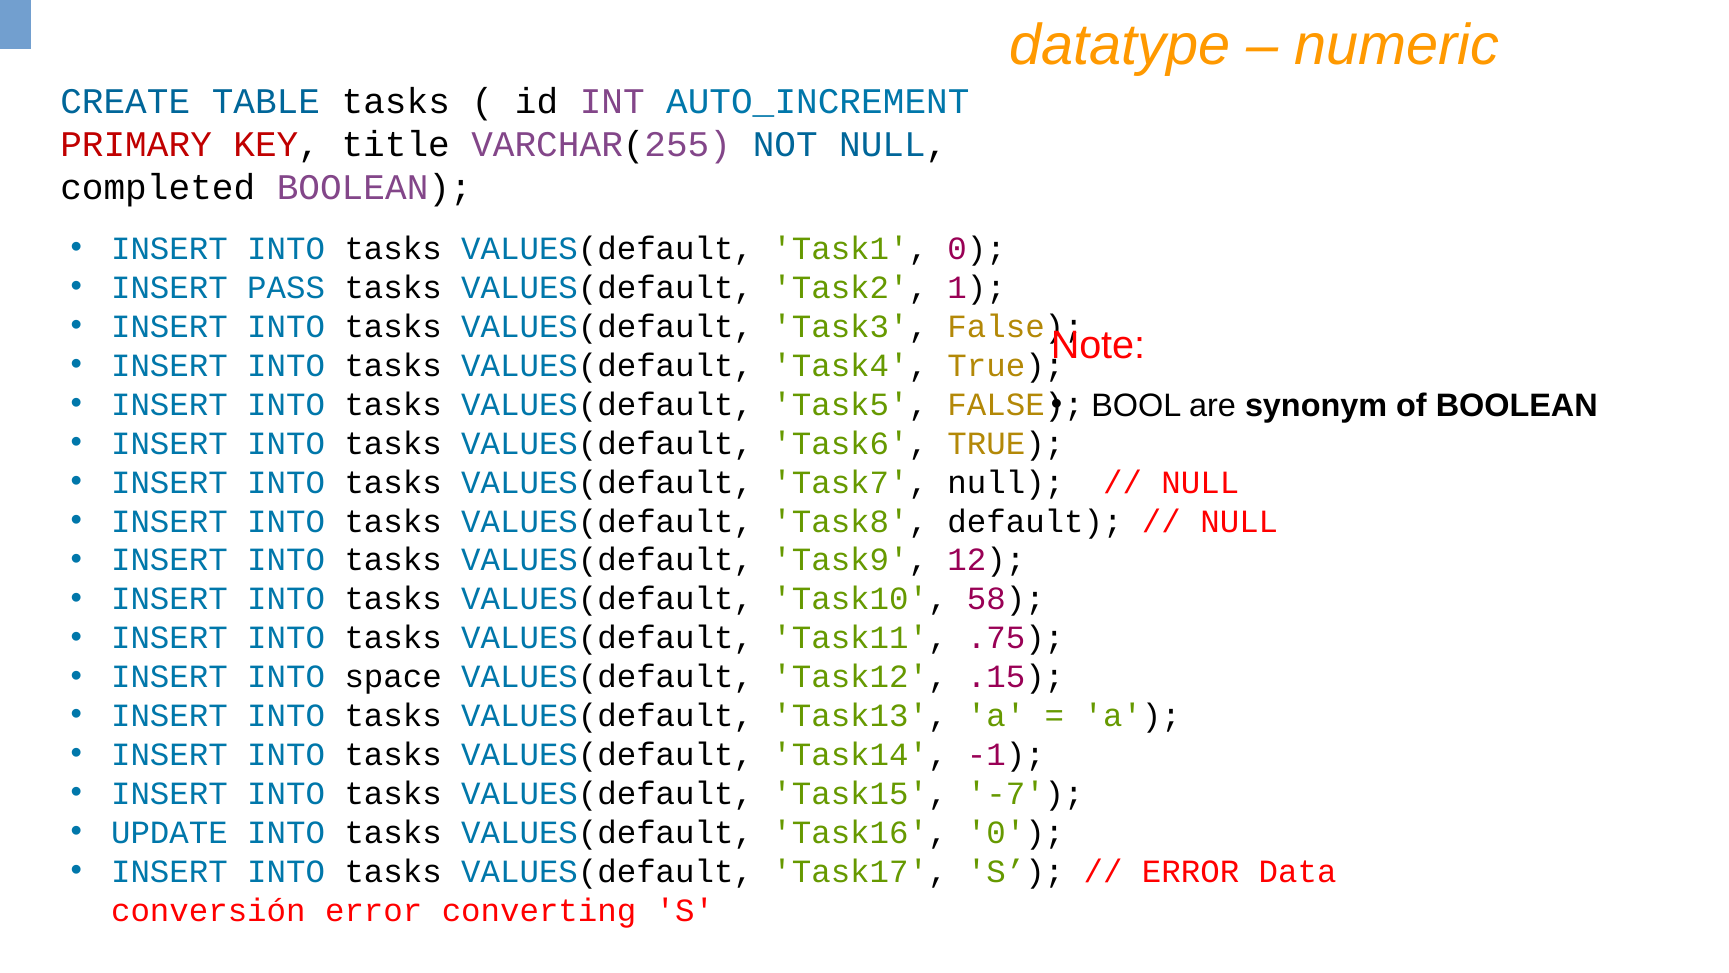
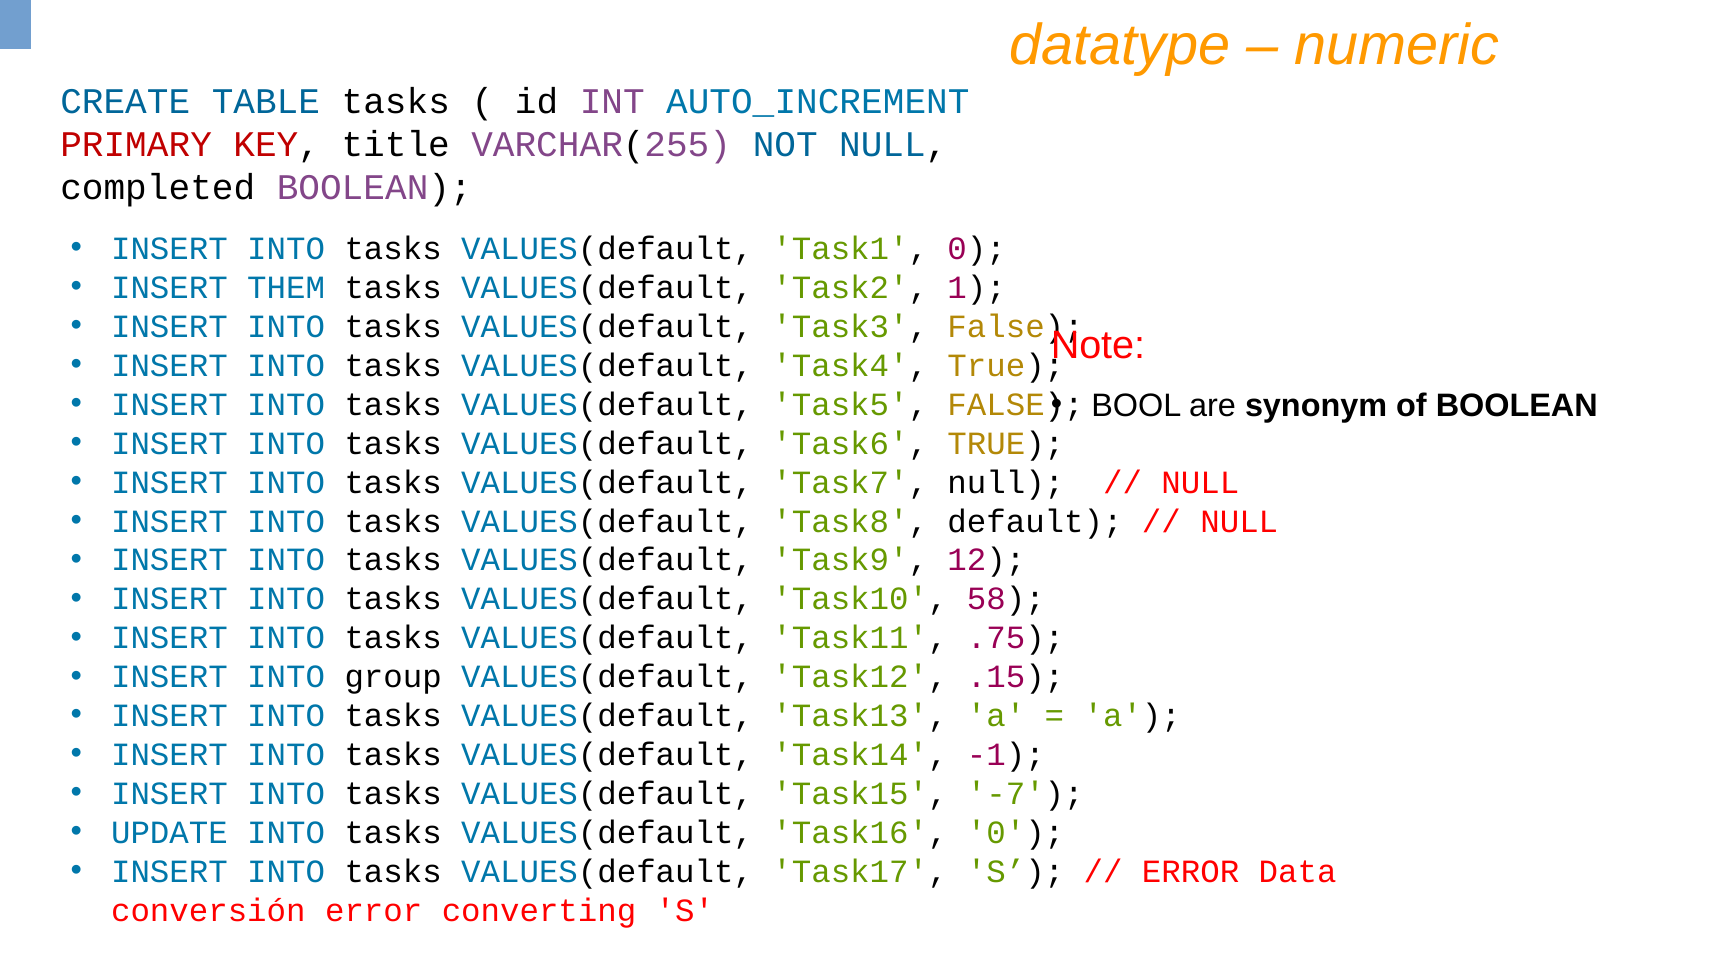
PASS: PASS -> THEM (286, 288)
space: space -> group (393, 677)
